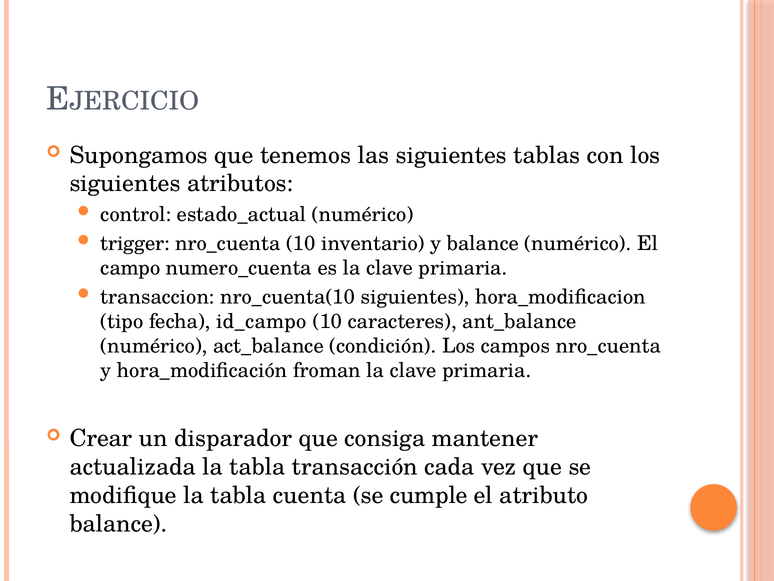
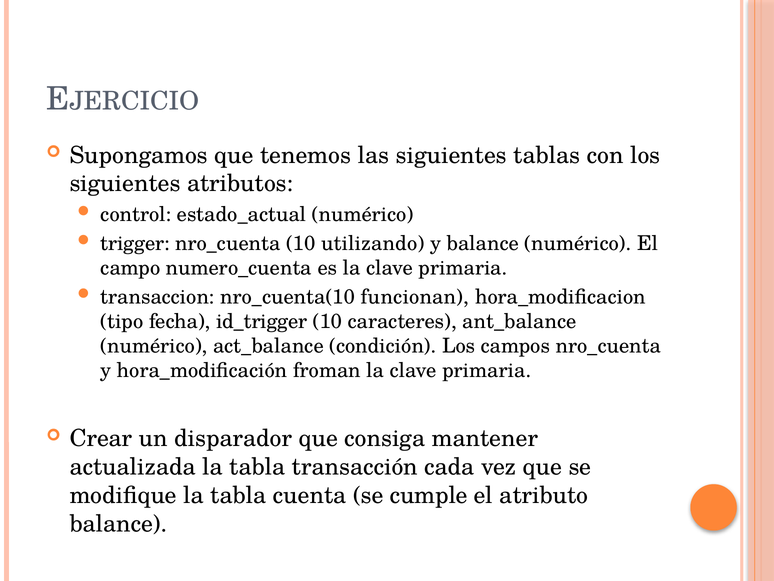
inventario: inventario -> utilizando (373, 243)
nro_cuenta(10 siguientes: siguientes -> funcionan (415, 297)
id_campo: id_campo -> id_trigger (262, 321)
